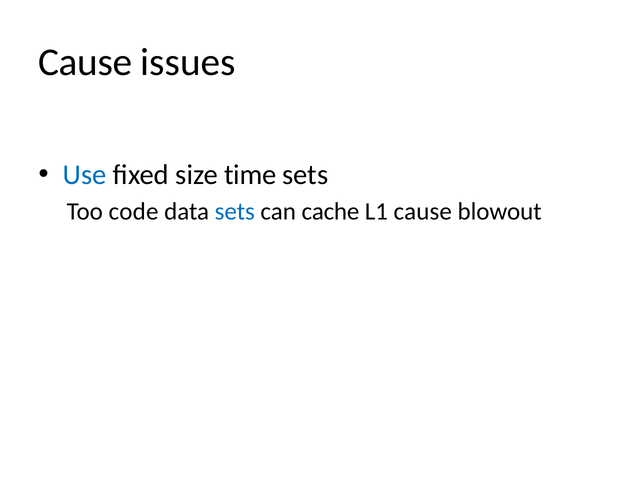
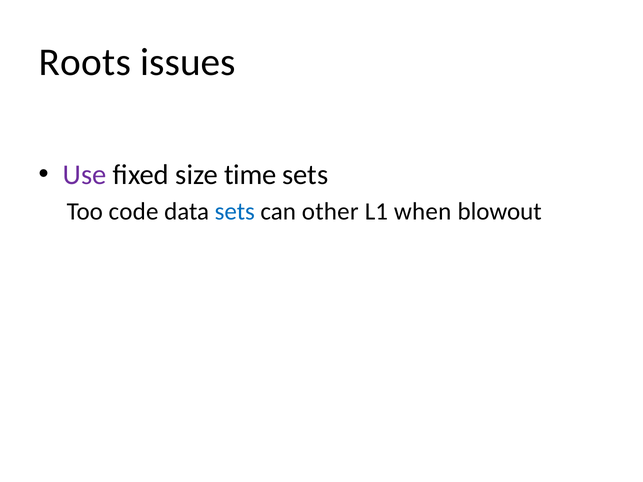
Cause: Cause -> Roots (85, 62)
Use colour: blue -> purple (85, 175)
cache: cache -> other (330, 212)
L1 cause: cause -> when (423, 212)
